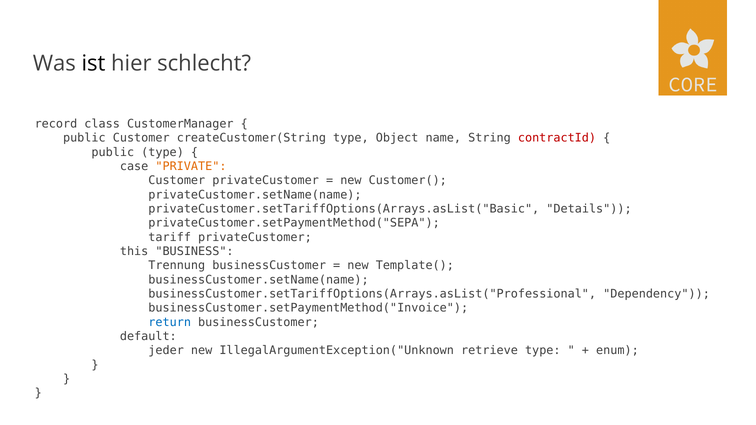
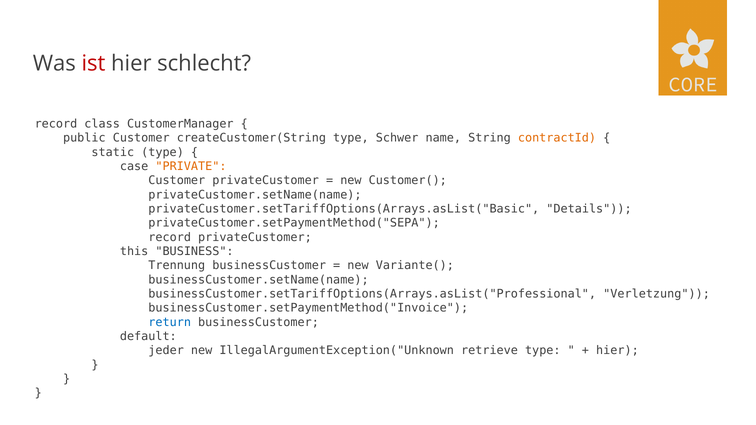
ist colour: black -> red (93, 64)
Object: Object -> Schwer (397, 138)
contractId colour: red -> orange (557, 138)
public: public -> static (113, 152)
tariff: tariff -> record (170, 237)
Template(: Template( -> Variante( (415, 266)
Dependency: Dependency -> Verletzung (657, 294)
enum: enum -> hier (617, 351)
